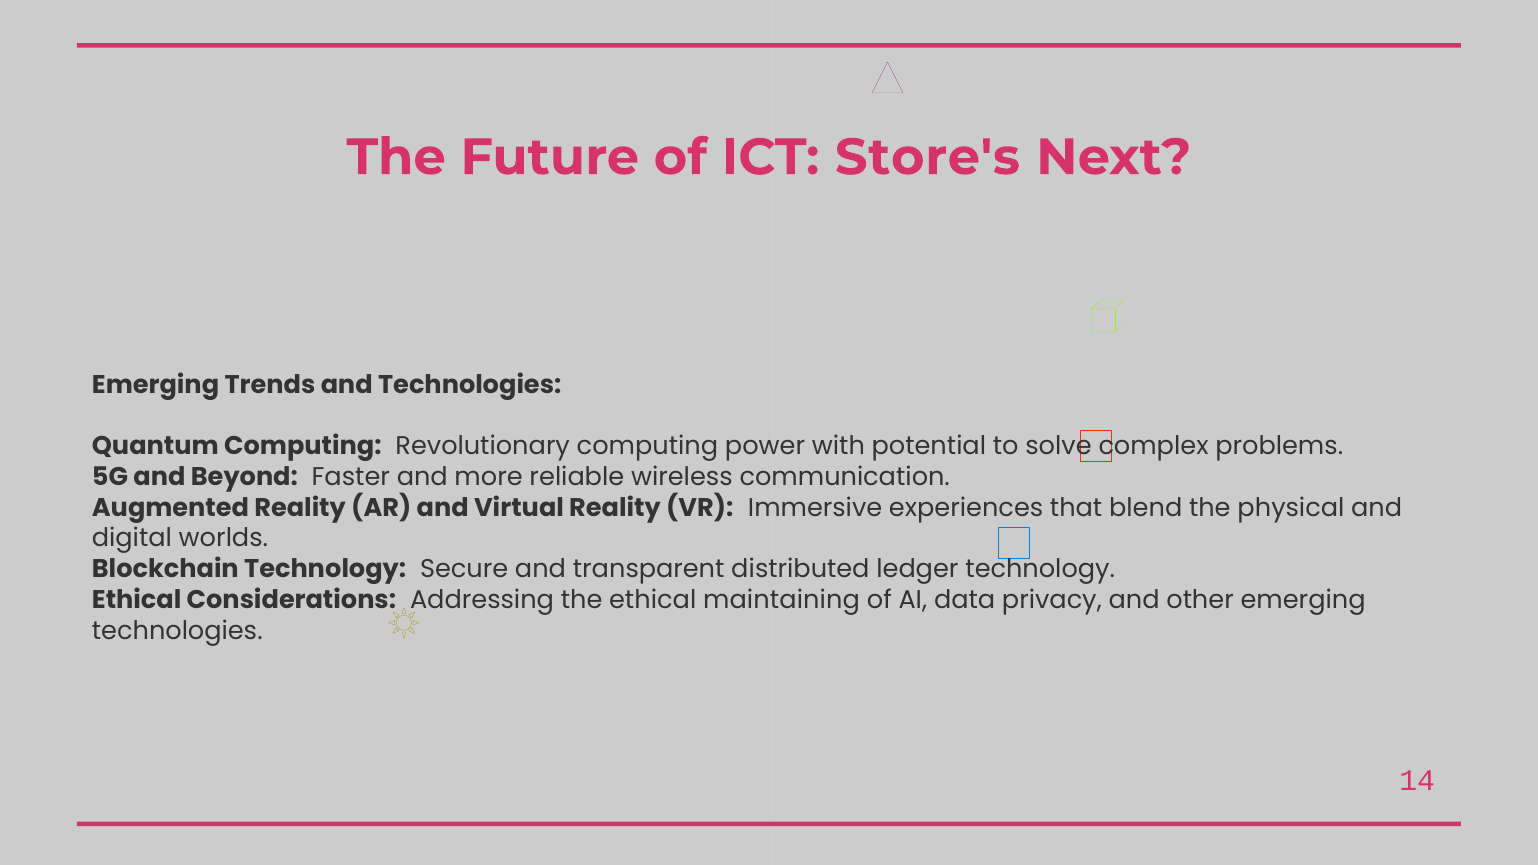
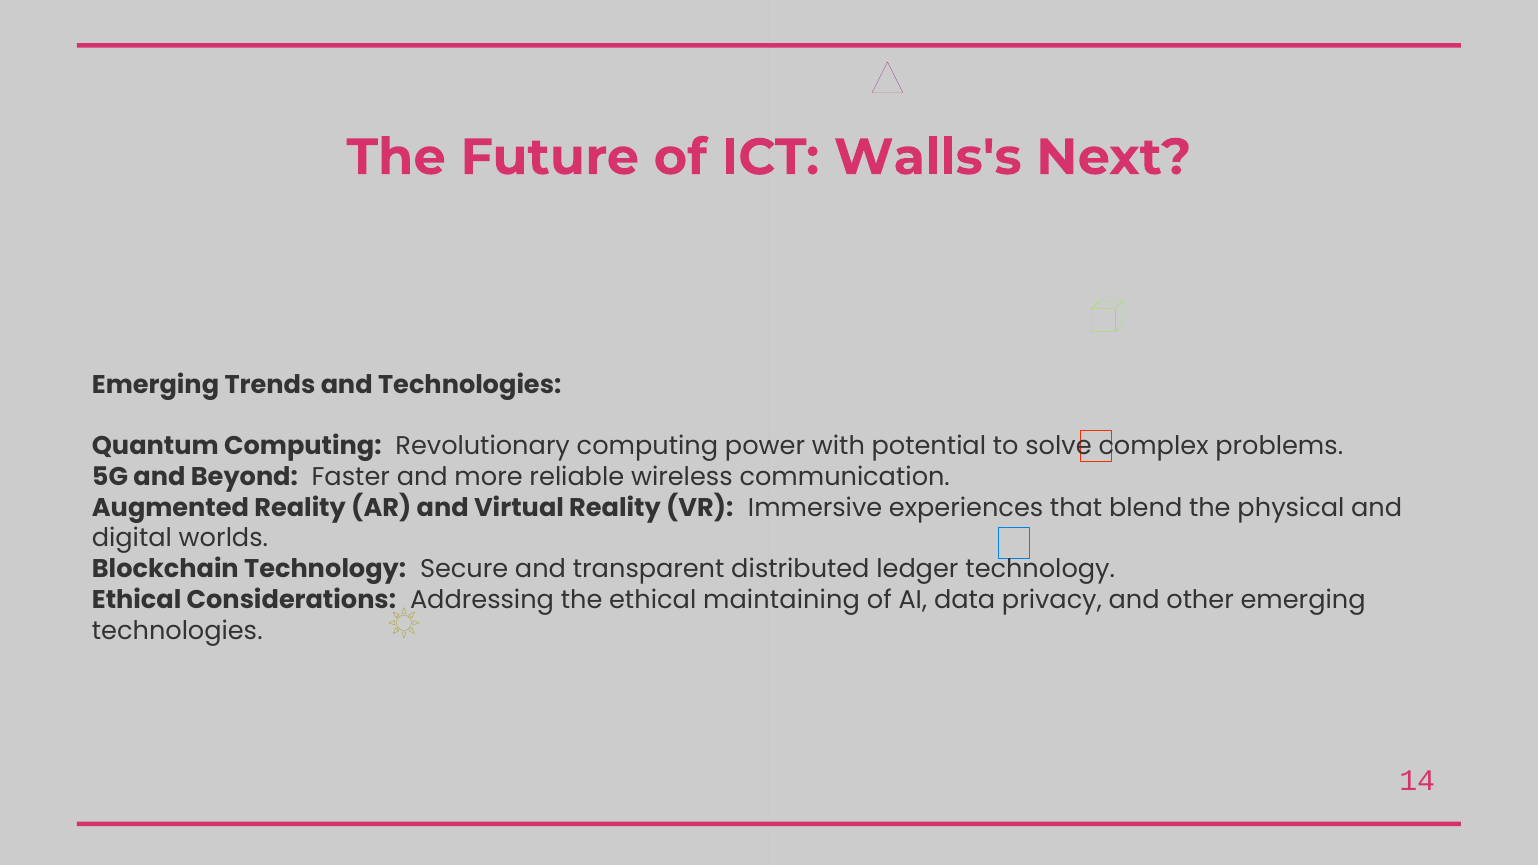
Store's: Store's -> Walls's (928, 157)
